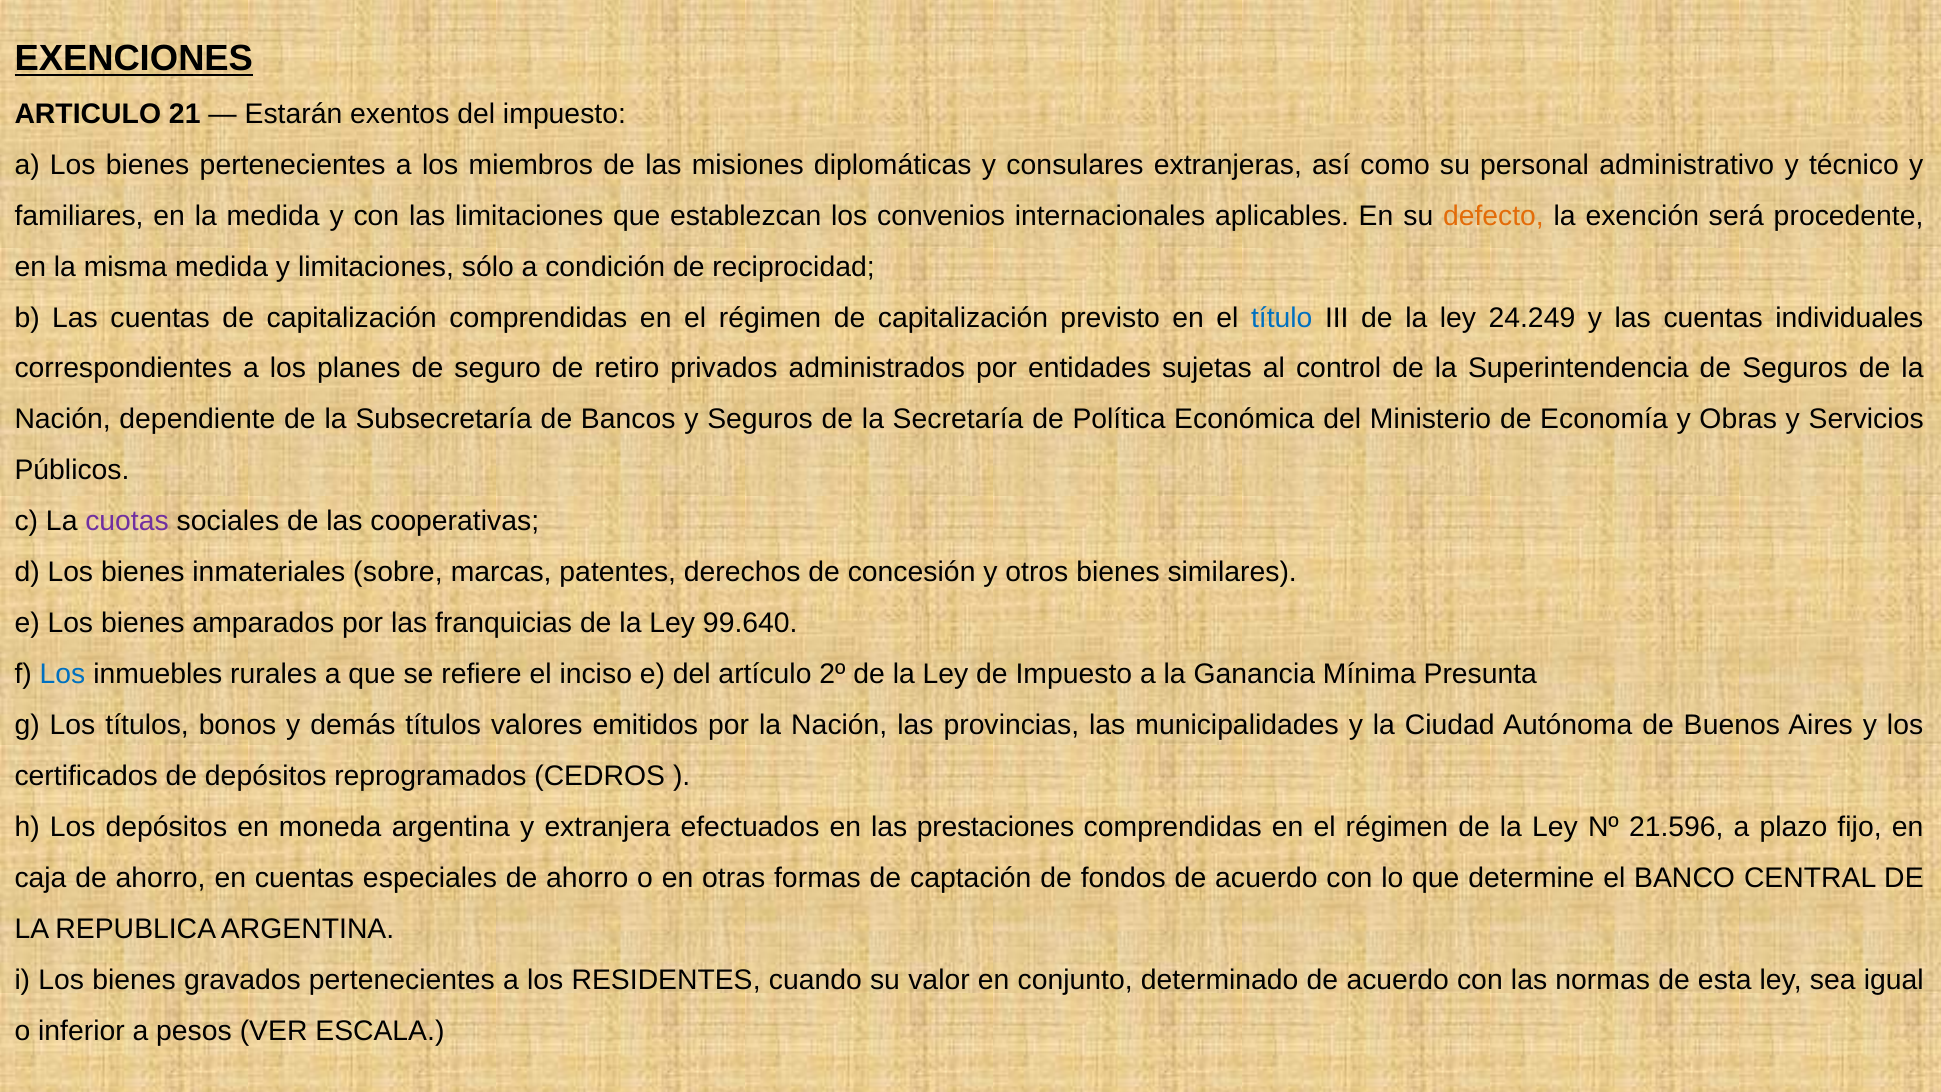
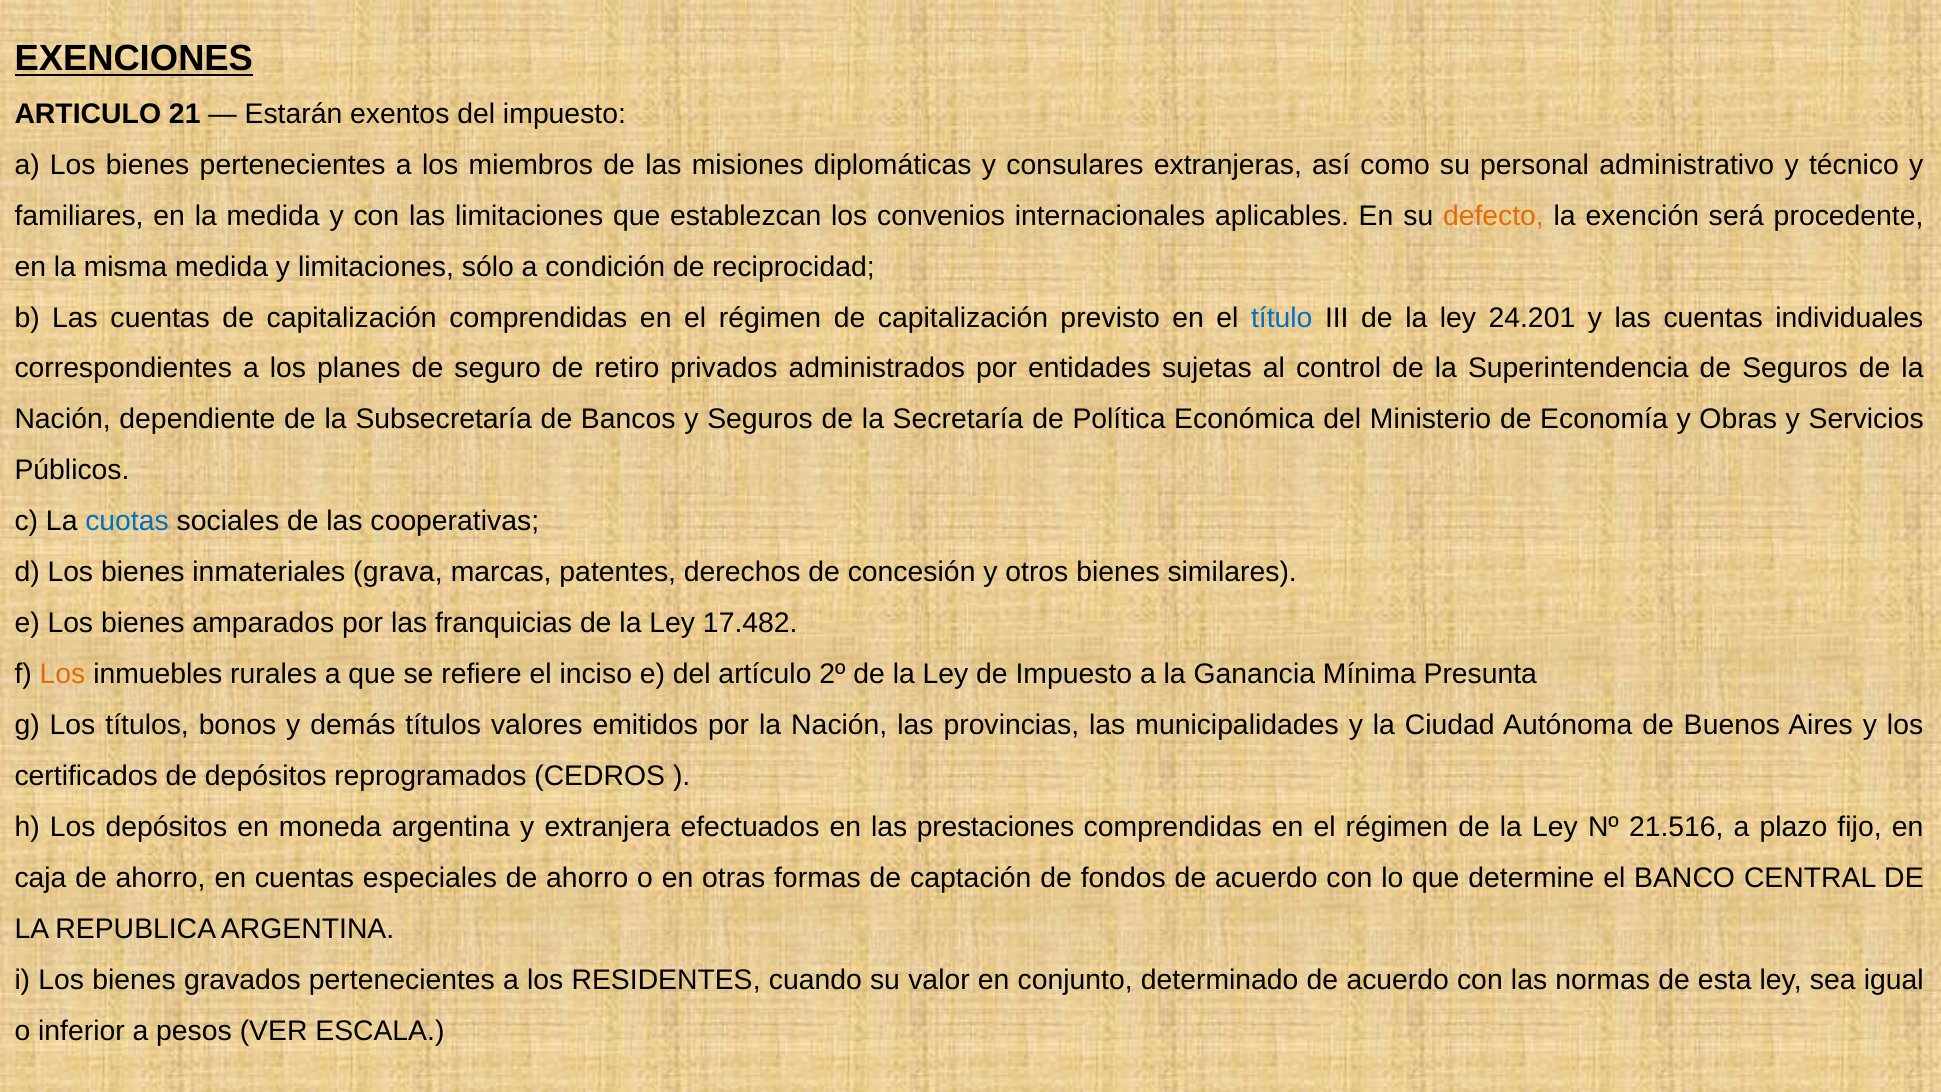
24.249: 24.249 -> 24.201 (1532, 318)
cuotas colour: purple -> blue (127, 521)
sobre: sobre -> grava (398, 572)
99.640: 99.640 -> 17.482 (750, 623)
Los colour: blue -> orange (62, 674)
21.596: 21.596 -> 21.516 (1676, 827)
